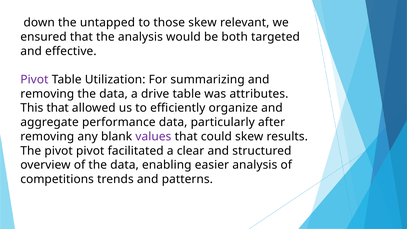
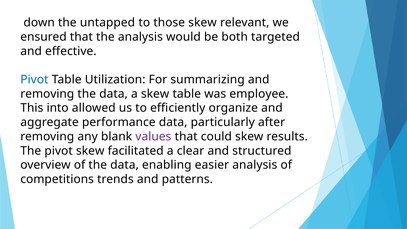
Pivot colour: purple -> blue (34, 80)
a drive: drive -> skew (155, 94)
attributes: attributes -> employee (259, 94)
This that: that -> into (58, 108)
pivot pivot: pivot -> skew (90, 151)
